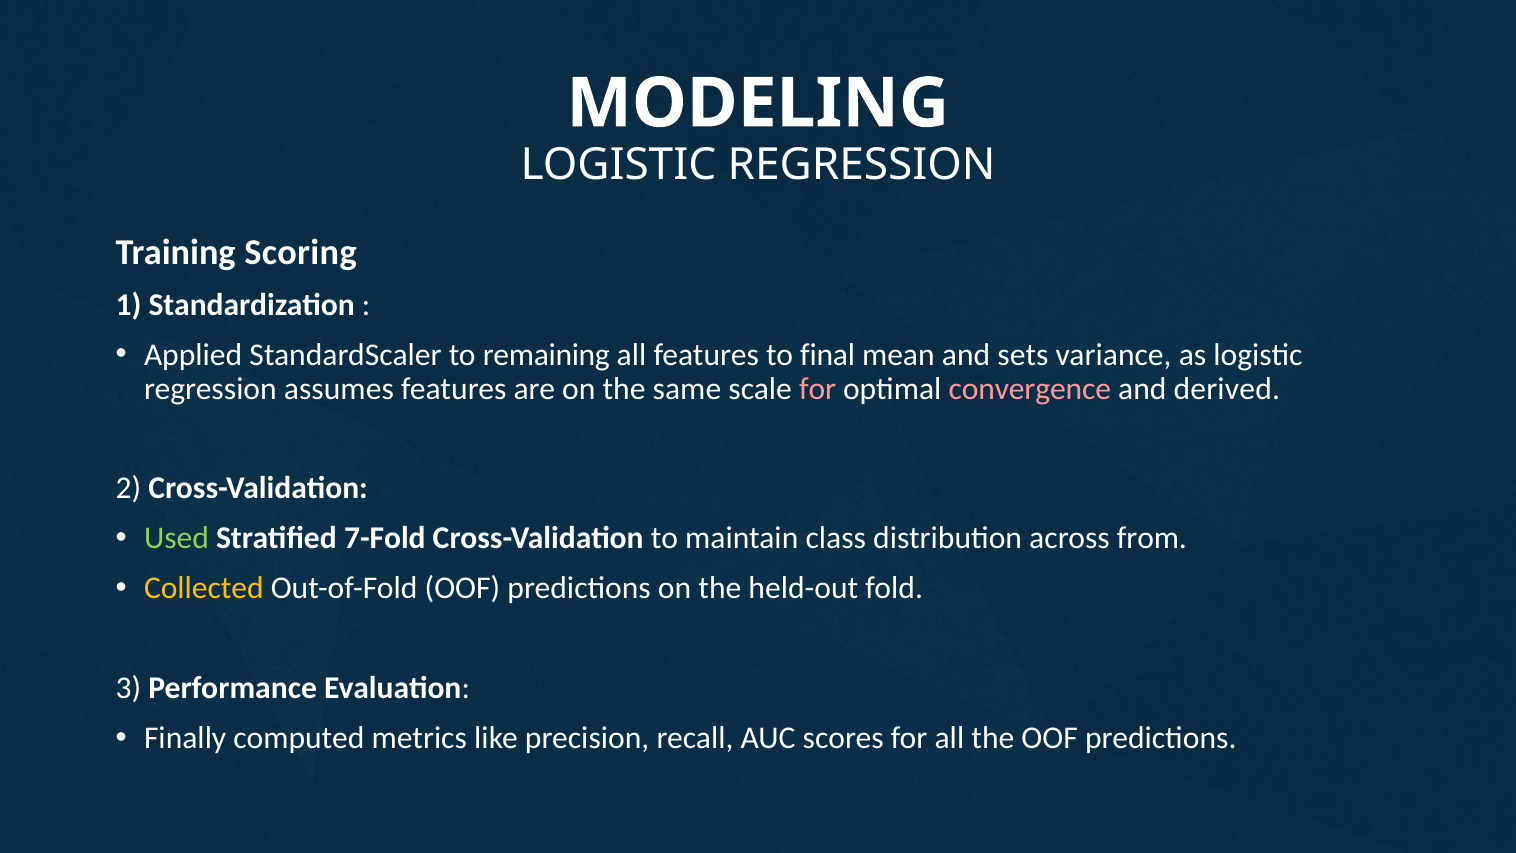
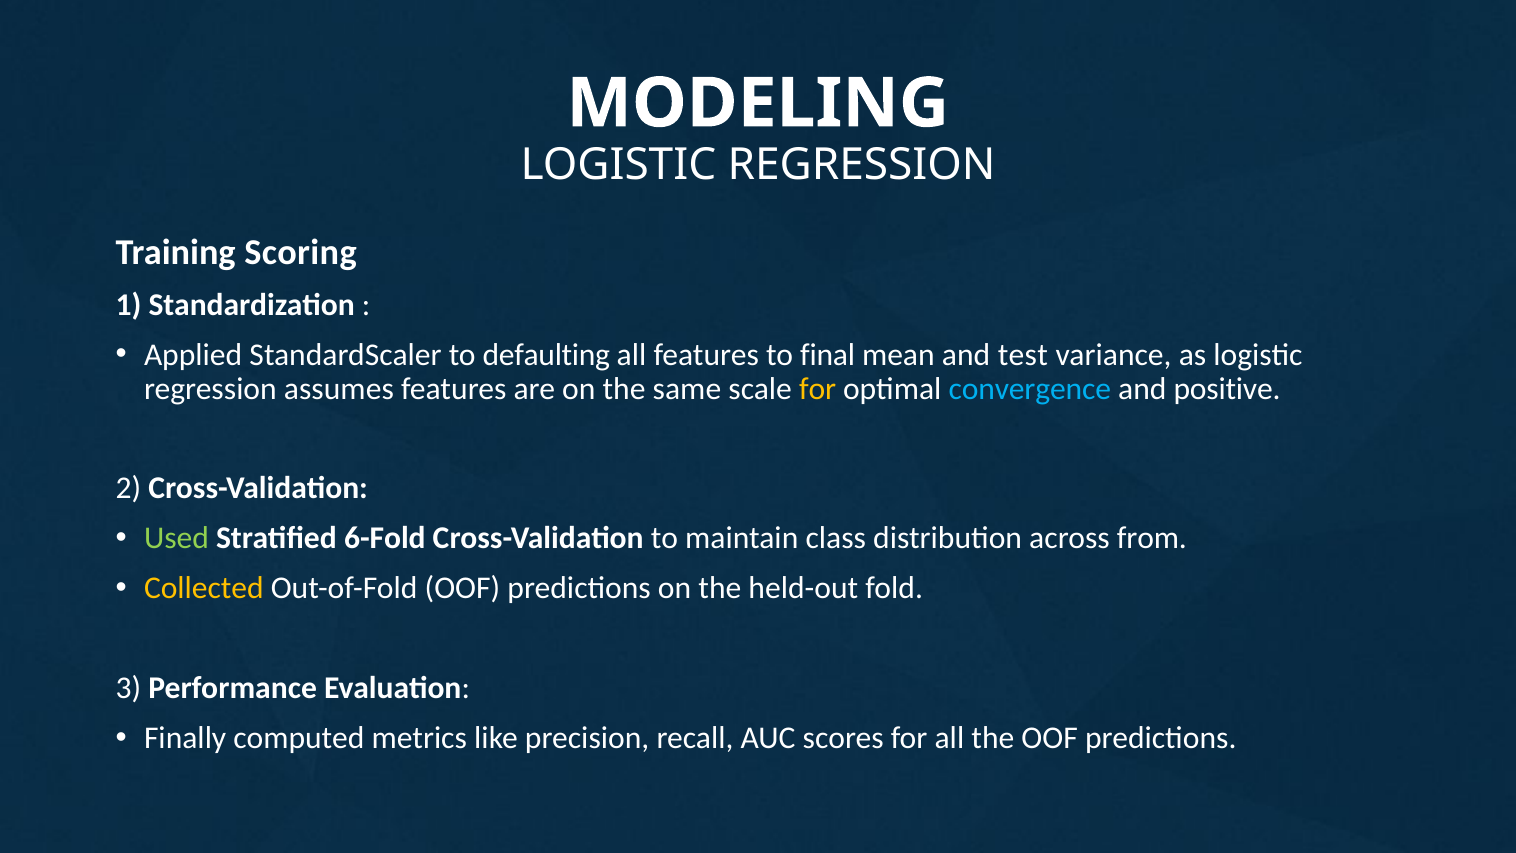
remaining: remaining -> defaulting (546, 354)
sets: sets -> test (1023, 354)
for colour: pink -> yellow (818, 389)
convergence colour: pink -> light blue (1030, 389)
derived: derived -> positive (1227, 389)
7-Fold: 7-Fold -> 6-Fold (385, 538)
